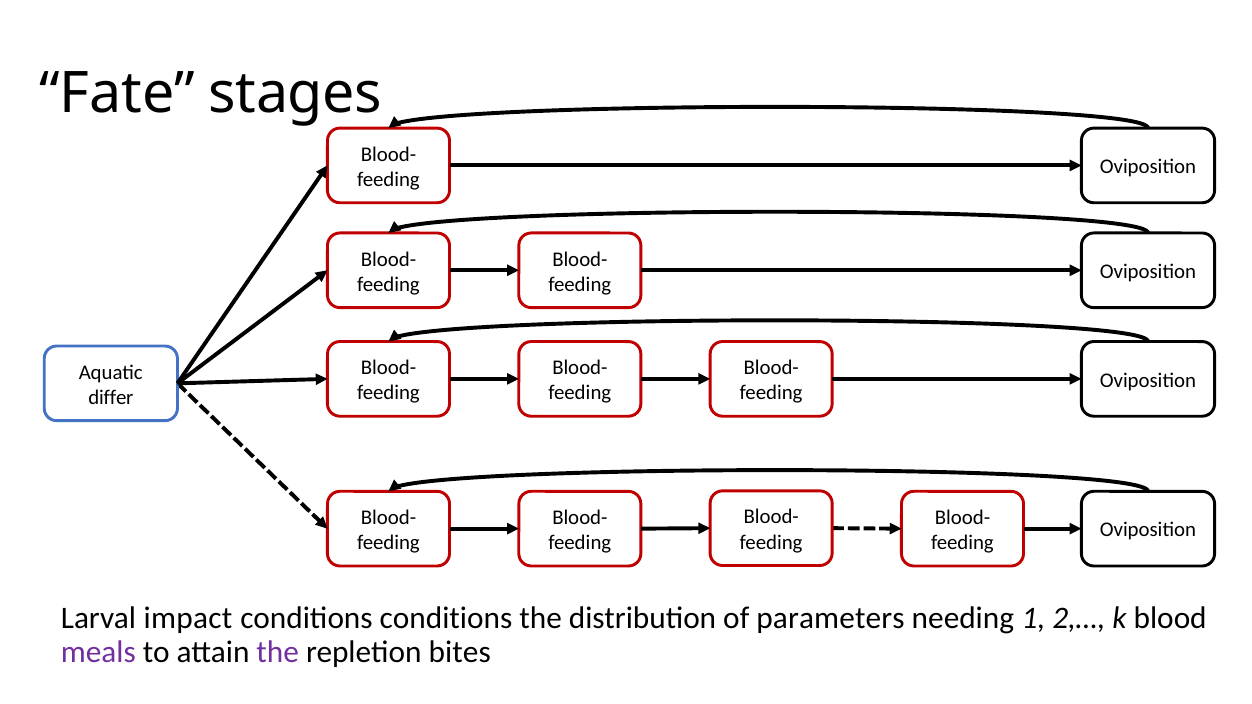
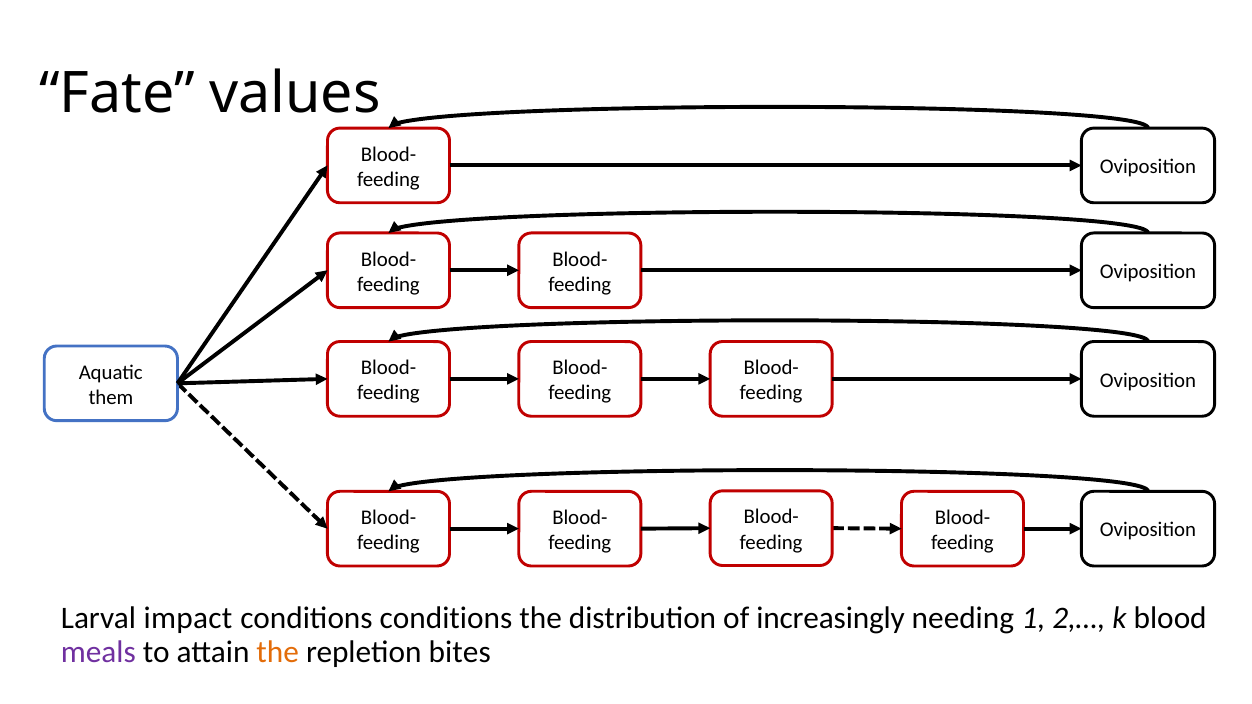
stages: stages -> values (295, 94)
differ: differ -> them (111, 397)
parameters: parameters -> increasingly (831, 618)
the colour: purple -> orange (278, 652)
